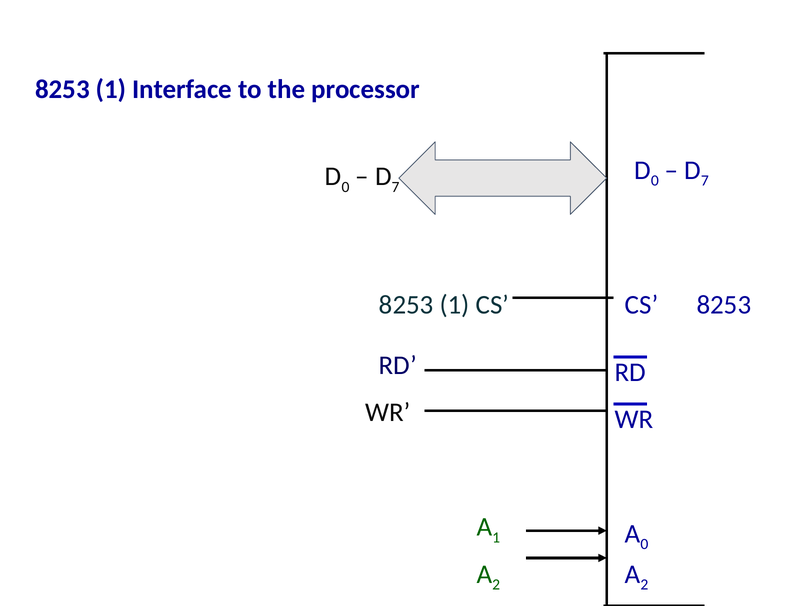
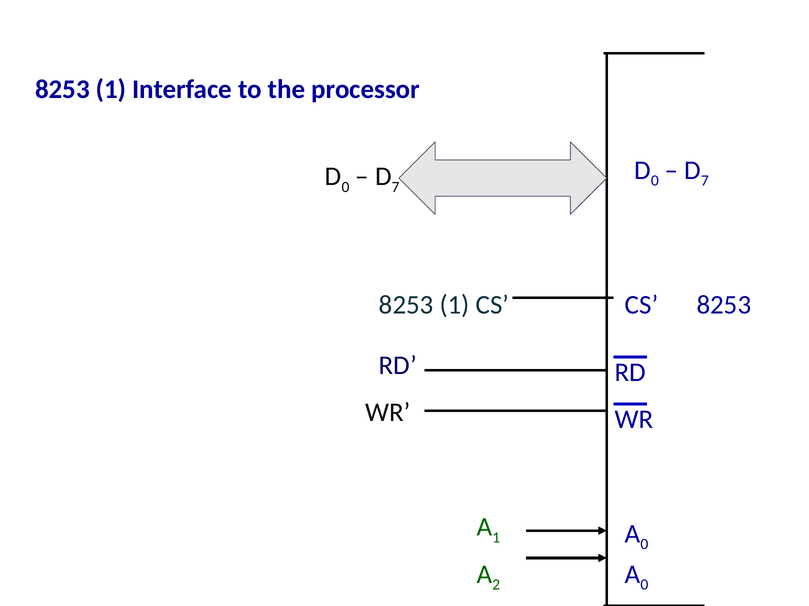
2: 2 -> 0 (644, 585)
